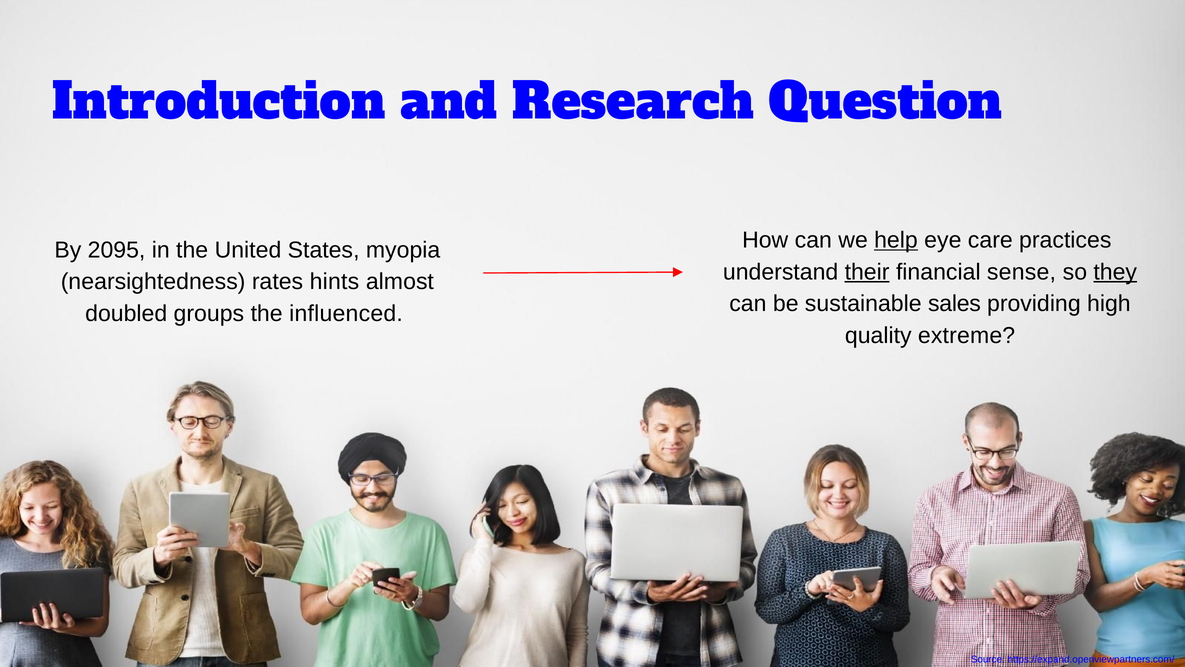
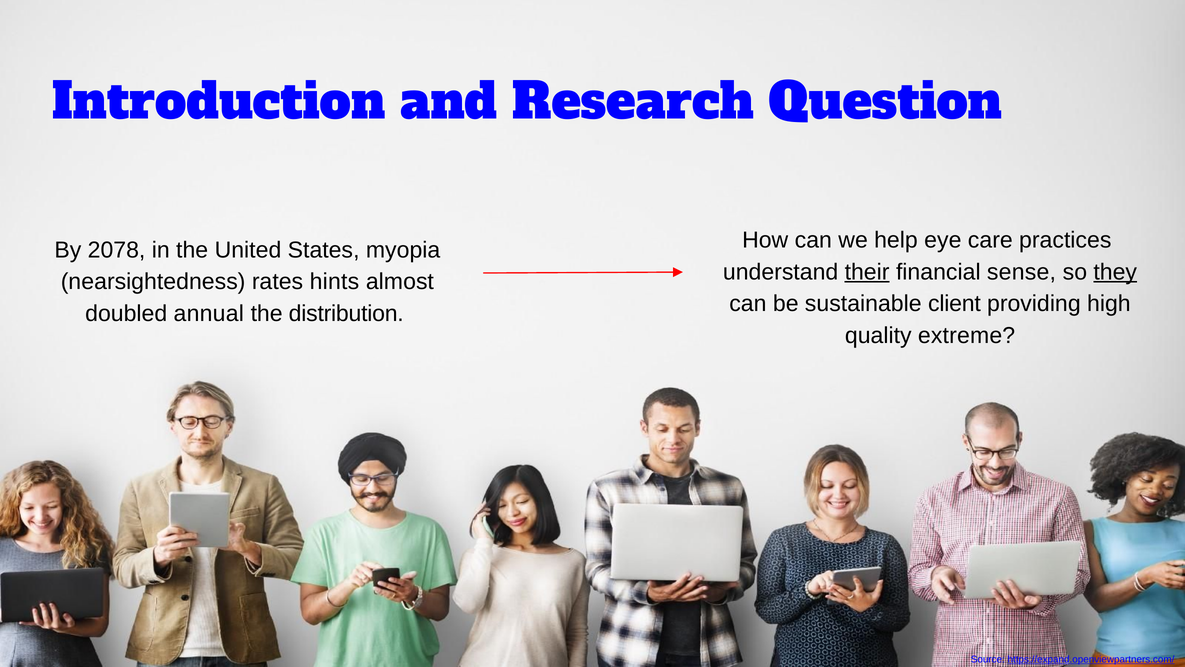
help underline: present -> none (896, 240)
2095: 2095 -> 2078 (117, 250)
sales: sales -> client (954, 304)
groups: groups -> annual (209, 313)
influenced: influenced -> distribution (346, 313)
https://expand.openviewpartners.com/ underline: none -> present (1091, 659)
